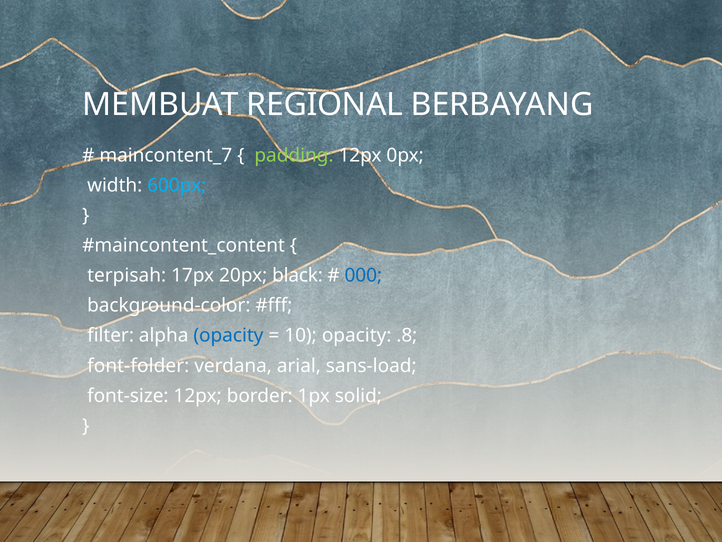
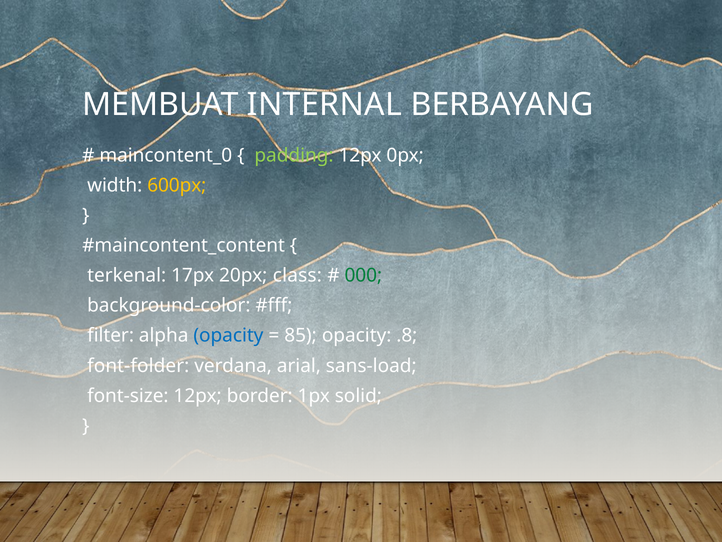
REGIONAL: REGIONAL -> INTERNAL (324, 104)
maincontent_7: maincontent_7 -> maincontent_0 (166, 155)
600px colour: light blue -> yellow (177, 185)
terpisah: terpisah -> terkenal (127, 275)
black: black -> class (297, 275)
000 colour: blue -> green (363, 275)
10: 10 -> 85 (301, 335)
